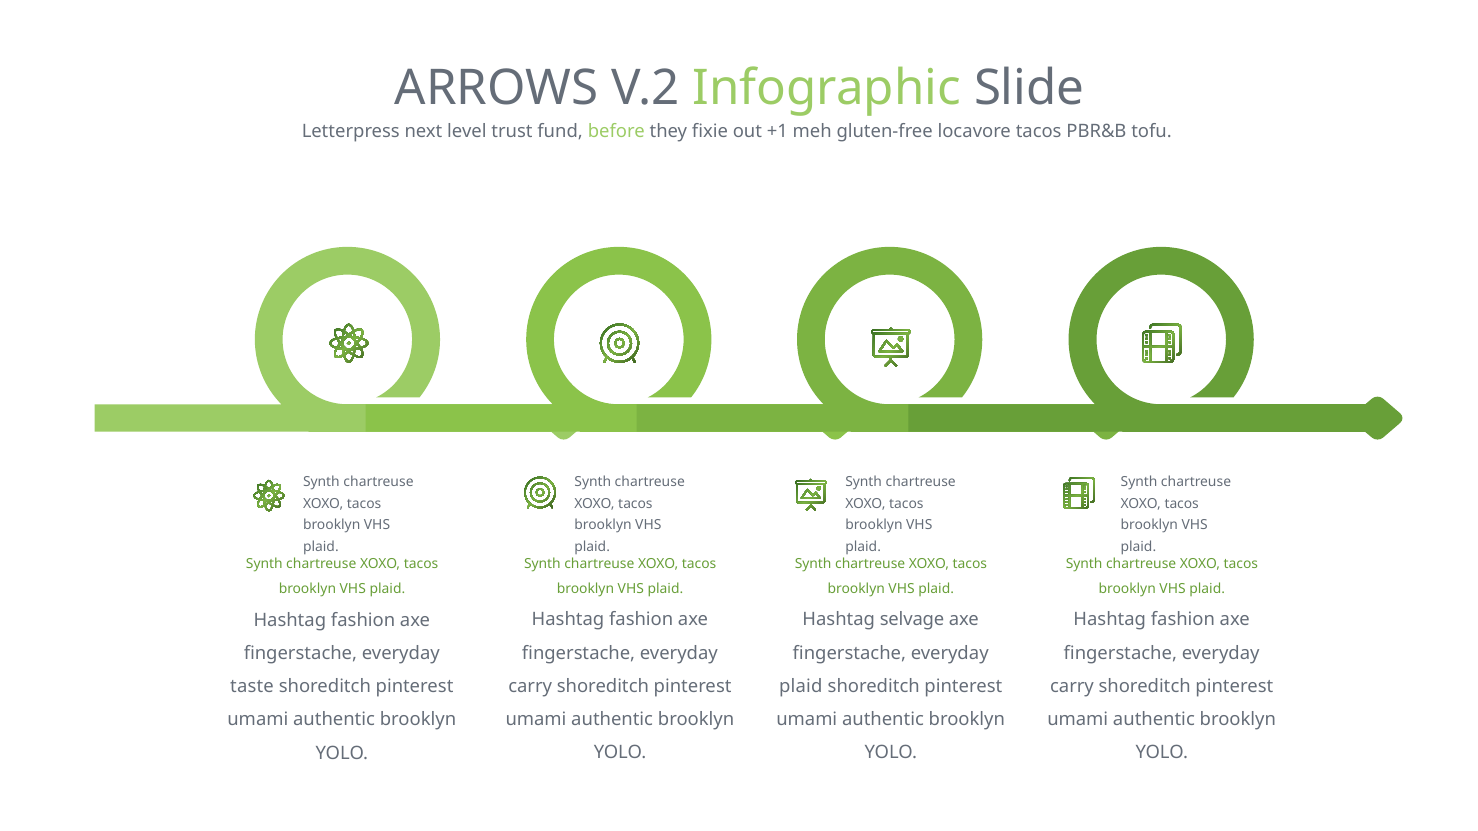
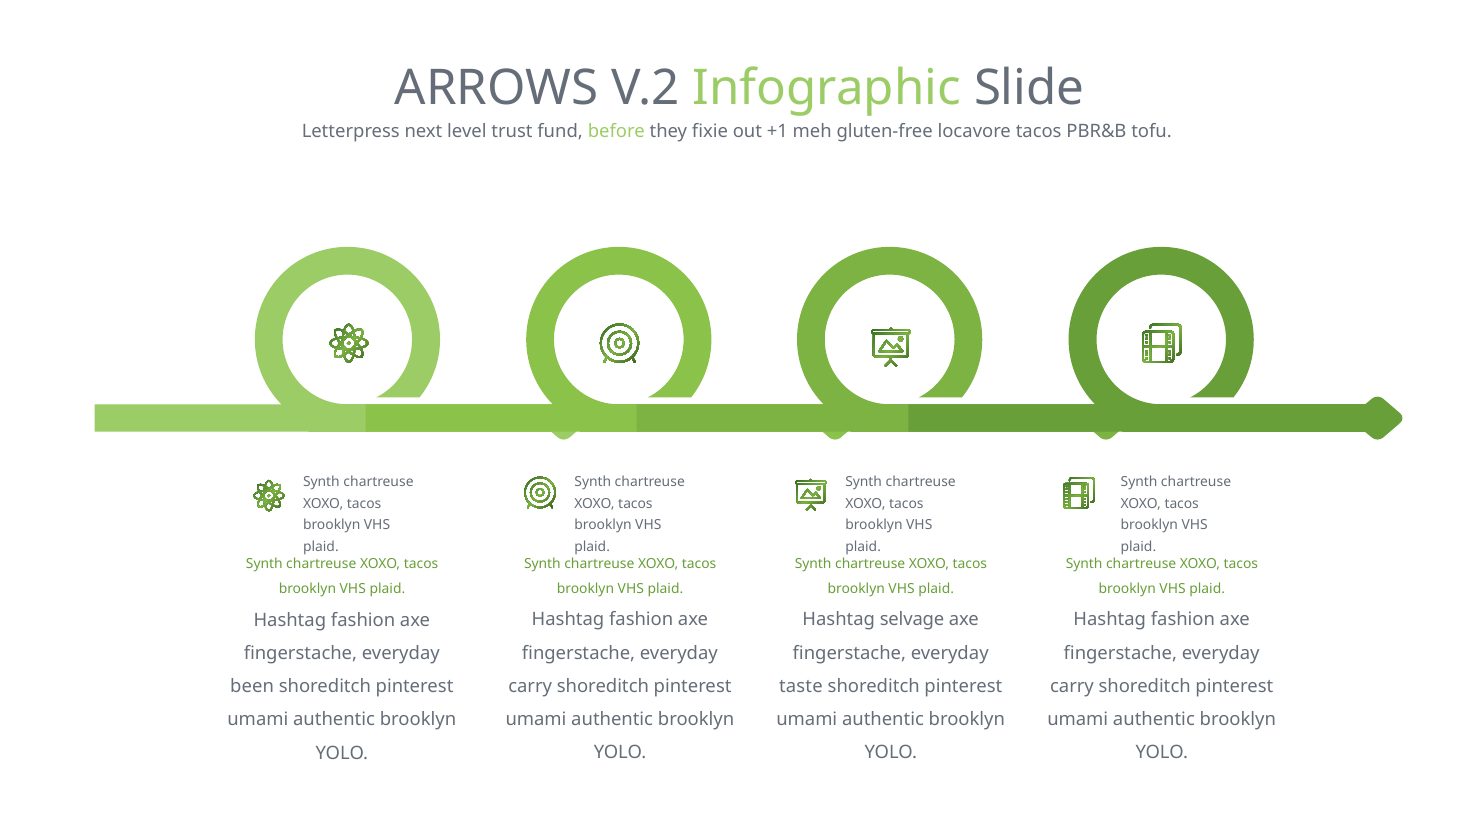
plaid: plaid -> taste (801, 687)
taste: taste -> been (252, 687)
